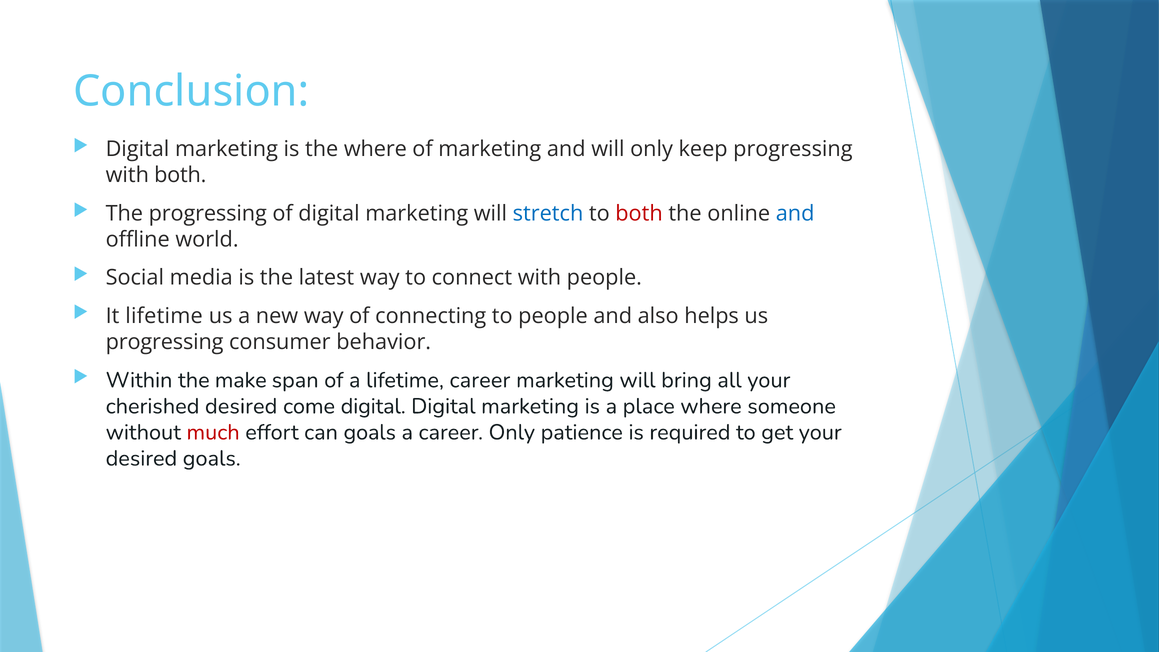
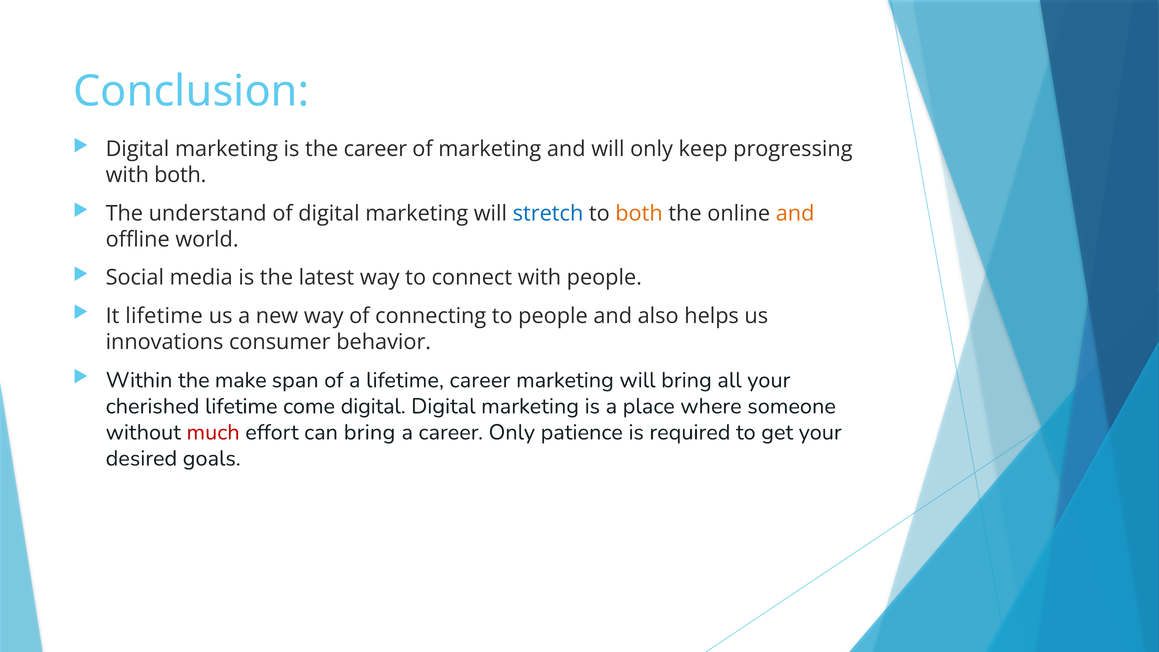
the where: where -> career (375, 149)
The progressing: progressing -> understand (208, 213)
both colour: red -> orange (639, 213)
and colour: blue -> orange (795, 213)
progressing: progressing -> innovations (165, 342)
cherished desired: desired -> lifetime (241, 406)
can goals: goals -> bring (370, 432)
